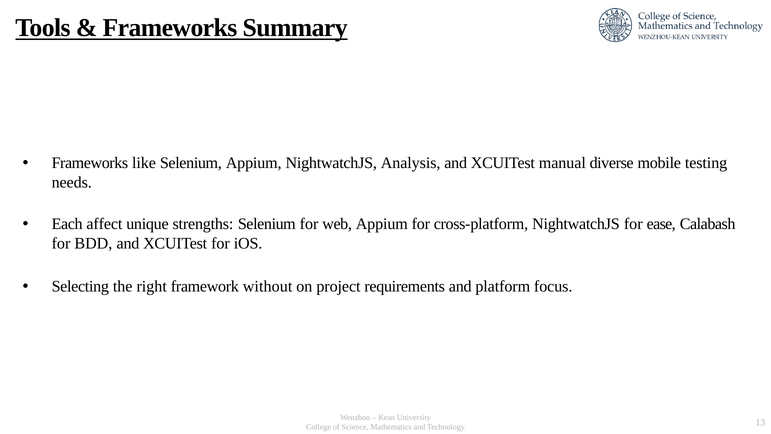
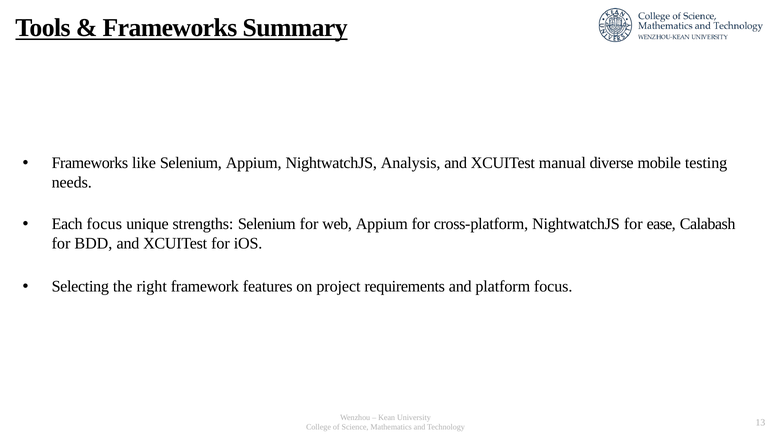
Each affect: affect -> focus (104, 224)
without: without -> features (268, 286)
